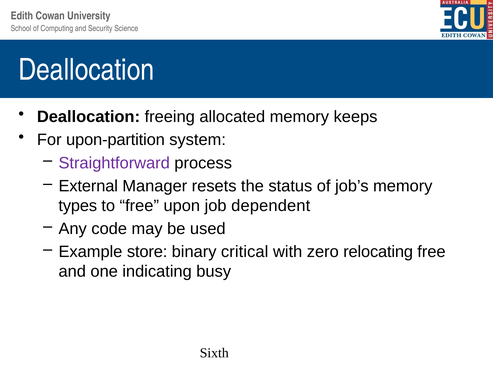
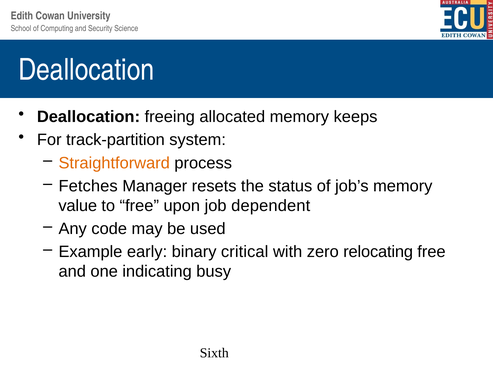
upon-partition: upon-partition -> track-partition (115, 140)
Straightforward colour: purple -> orange (114, 163)
External: External -> Fetches (88, 186)
types: types -> value (78, 206)
store: store -> early (147, 252)
